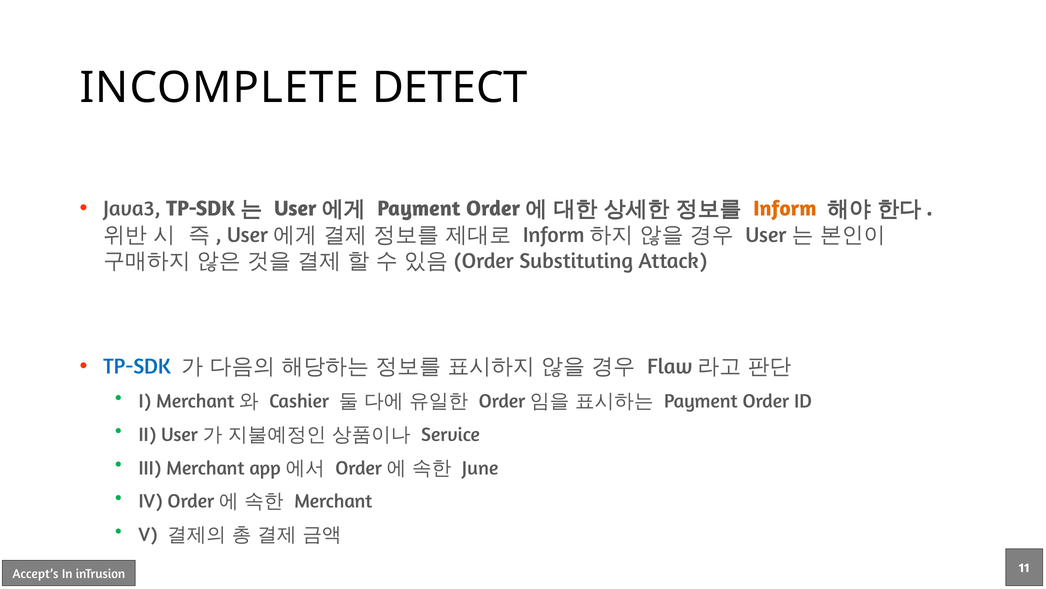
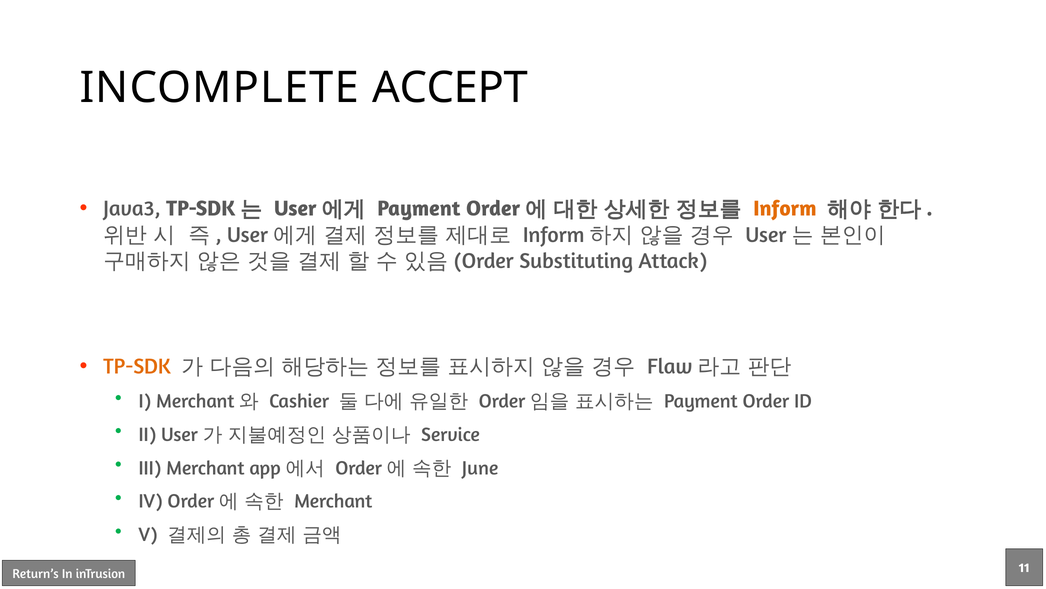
DETECT: DETECT -> ACCEPT (450, 88)
TP-SDK colour: blue -> orange (137, 366)
Accept’s: Accept’s -> Return’s (36, 573)
